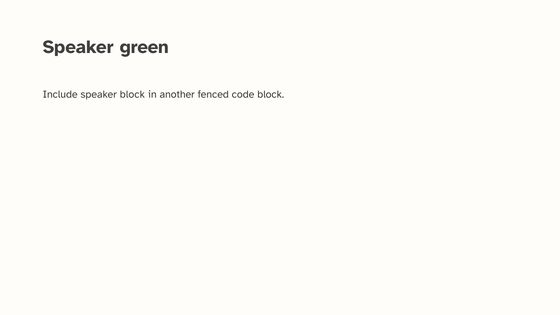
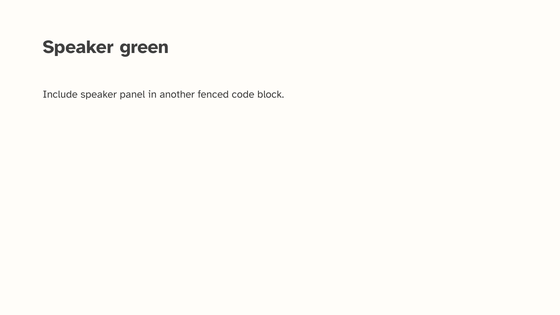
speaker block: block -> panel (132, 94)
